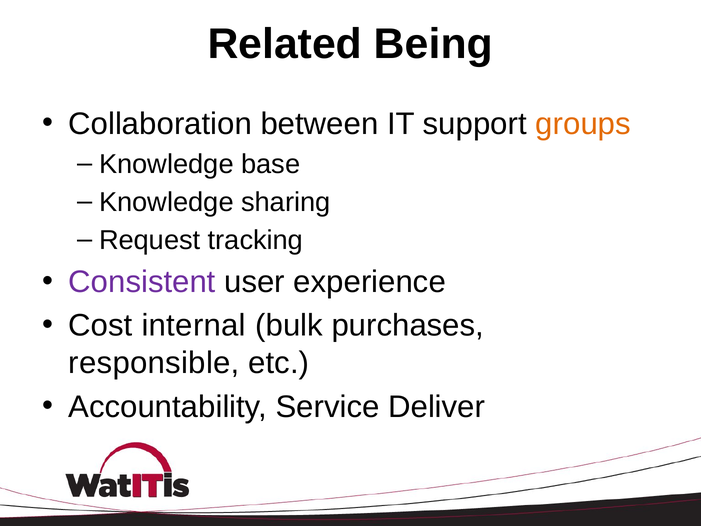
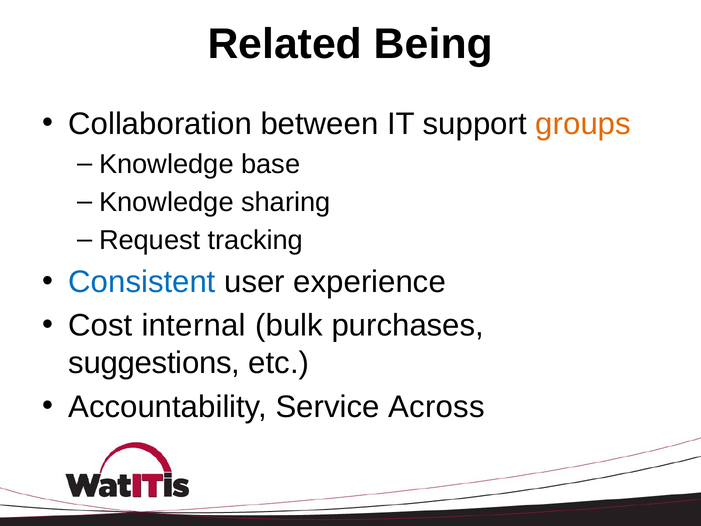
Consistent colour: purple -> blue (142, 282)
responsible: responsible -> suggestions (154, 363)
Deliver: Deliver -> Across (437, 407)
